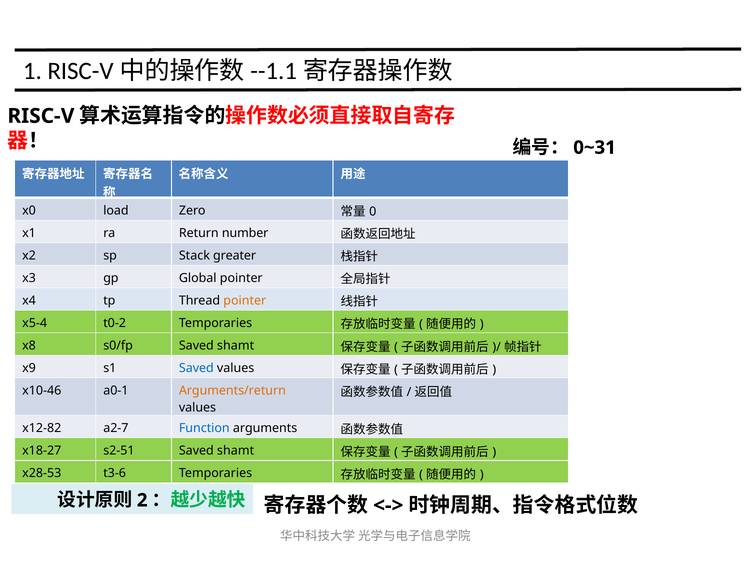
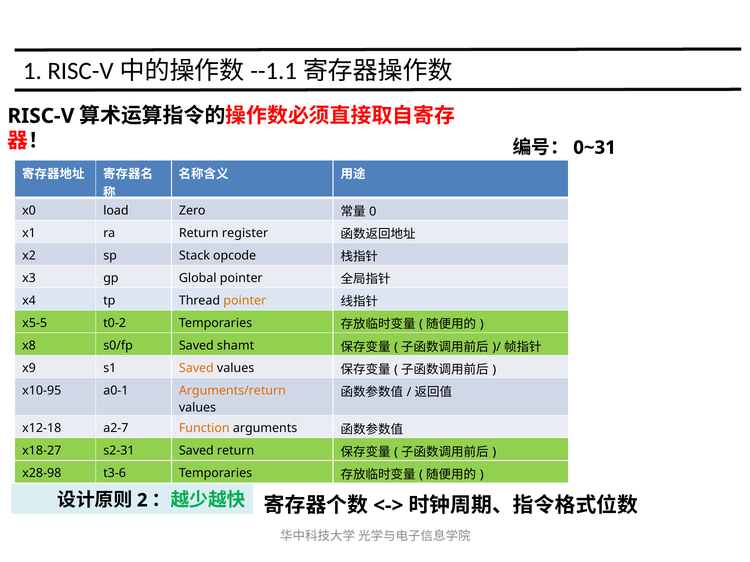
number: number -> register (245, 233)
greater: greater -> opcode (235, 256)
x5-4: x5-4 -> x5-5 (35, 324)
Saved colour: blue -> orange (196, 369)
x10-46: x10-46 -> x10-95 (42, 391)
x12-82: x12-82 -> x12-18 (42, 429)
Function colour: blue -> orange (204, 429)
s2-51: s2-51 -> s2-31 (119, 451)
shamt: shamt -> return (236, 451)
x28-53: x28-53 -> x28-98 (42, 474)
